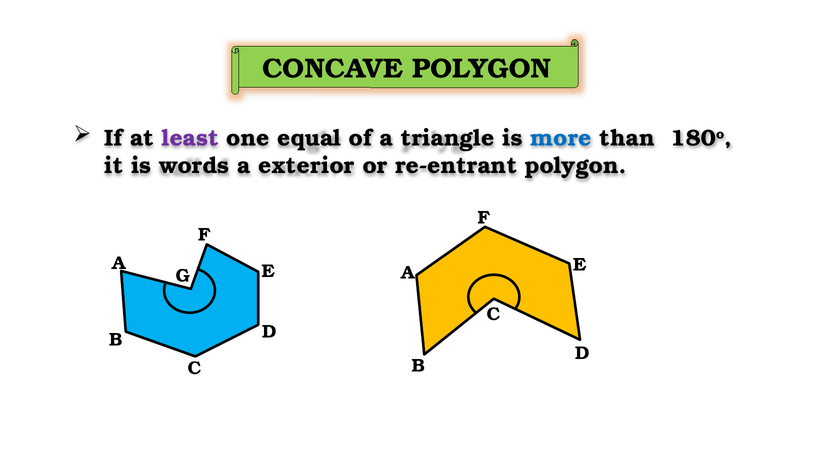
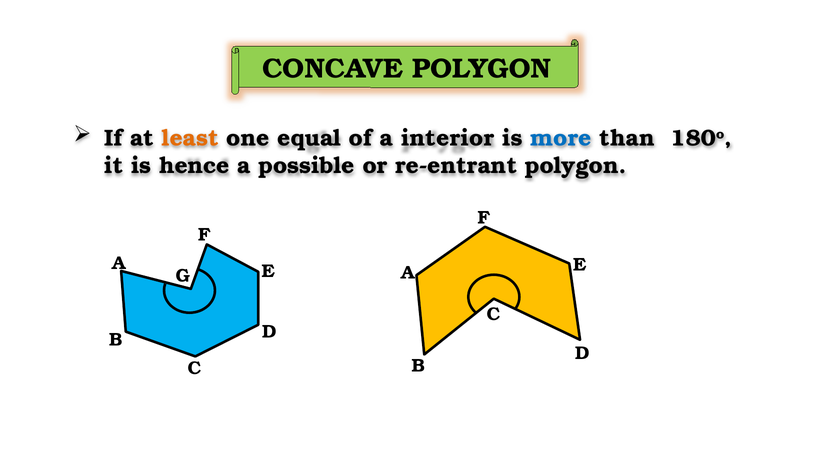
least colour: purple -> orange (190, 138)
triangle: triangle -> interior (448, 138)
words: words -> hence (194, 166)
exterior: exterior -> possible (307, 166)
